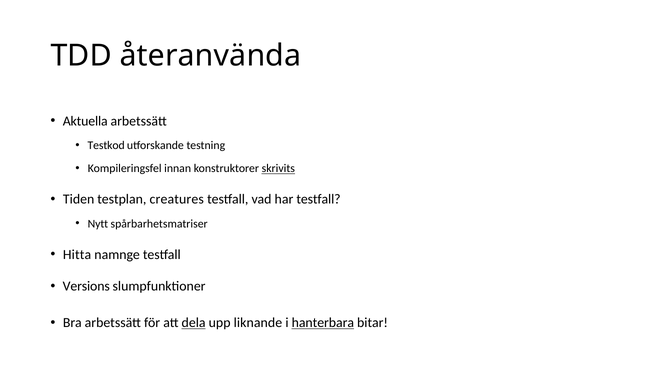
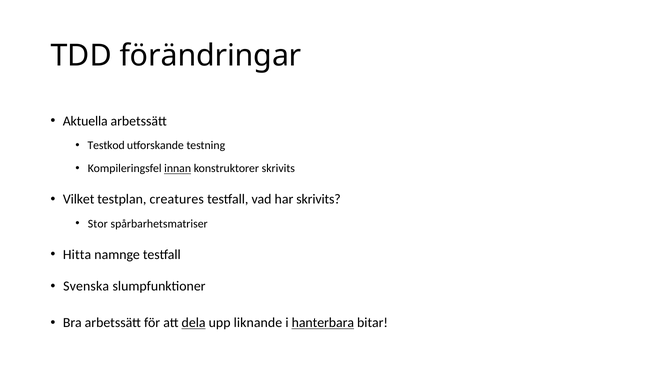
återanvända: återanvända -> förändringar (211, 56)
innan underline: none -> present (178, 169)
skrivits underline: present -> none (278, 169)
Tiden: Tiden -> Vilket (79, 199)
har testfall: testfall -> skrivits (319, 199)
Nytt: Nytt -> Stor (98, 224)
Versions: Versions -> Svenska (86, 286)
